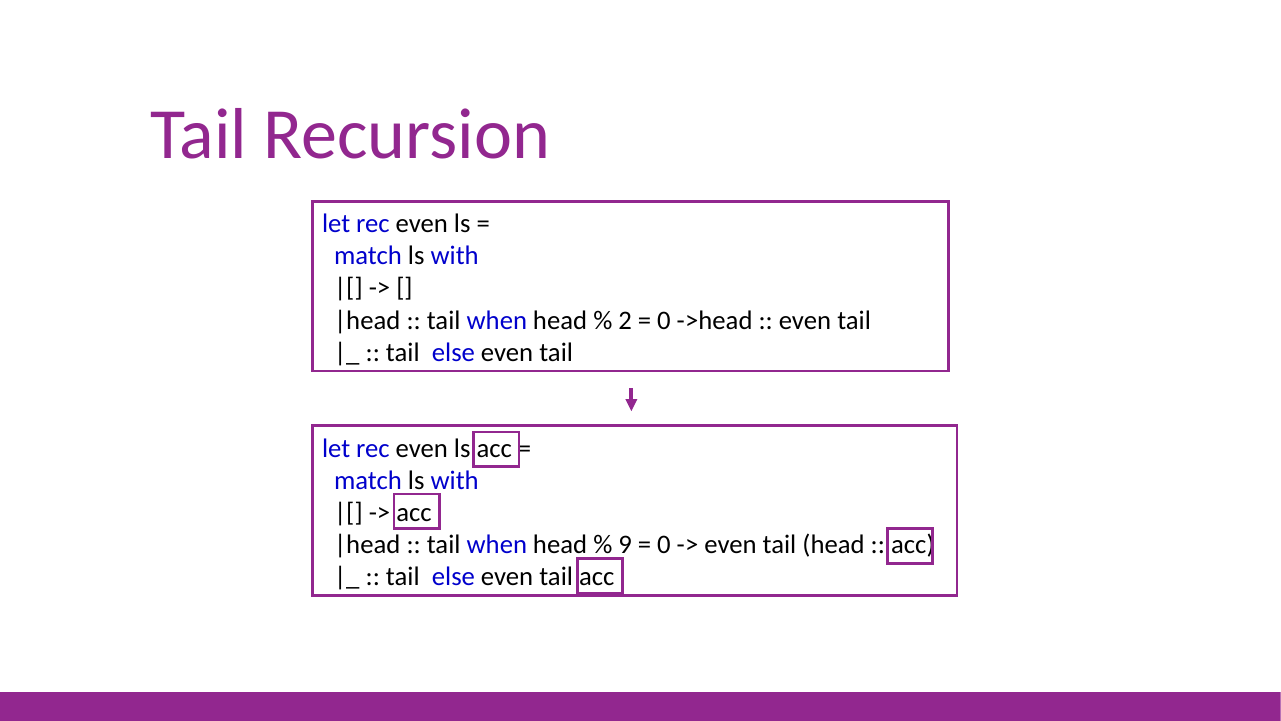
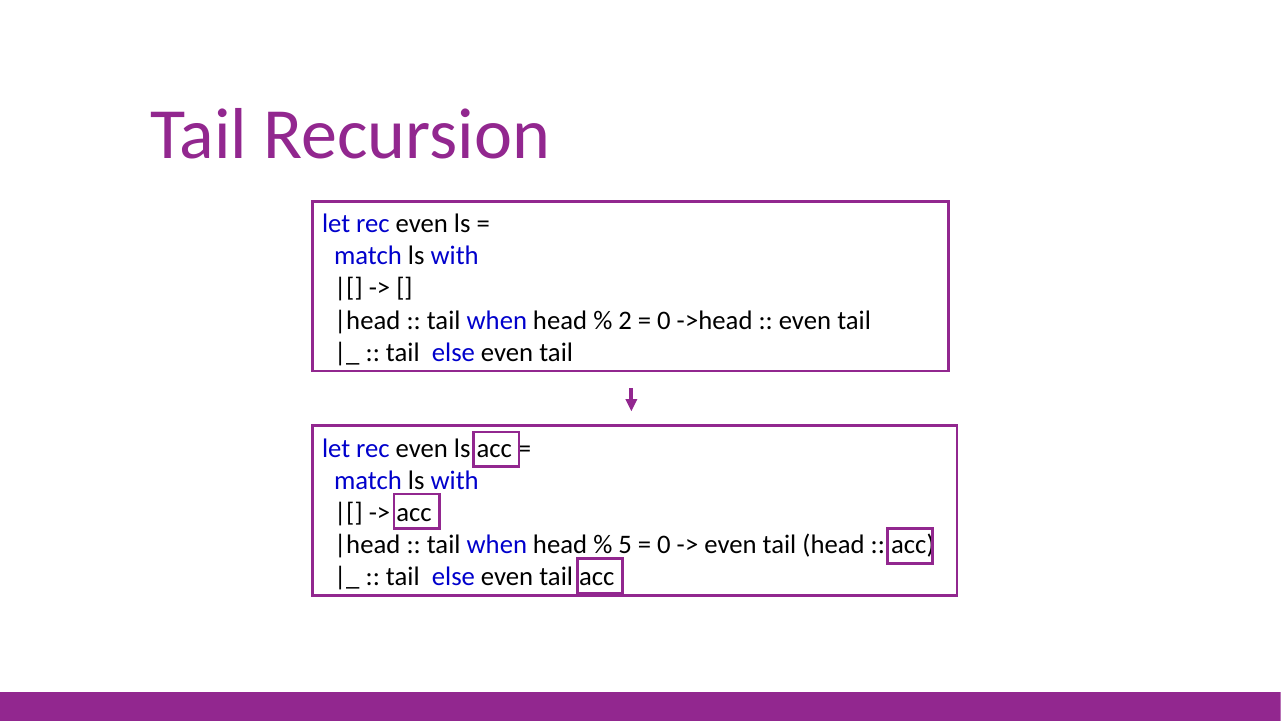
9: 9 -> 5 (625, 544)
